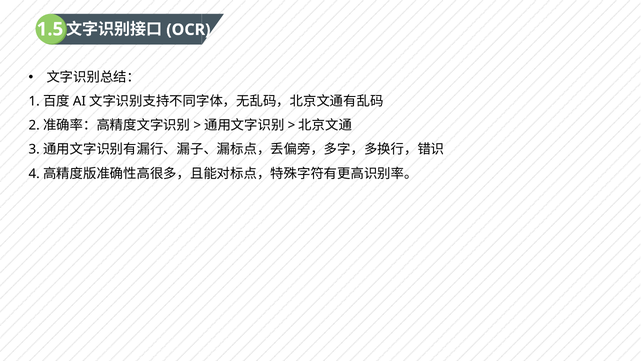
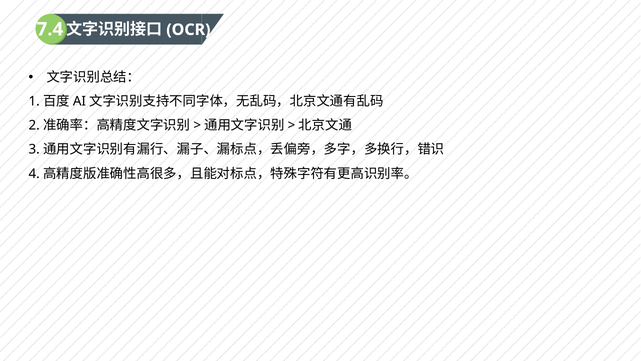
1.5: 1.5 -> 7.4 (50, 29)
